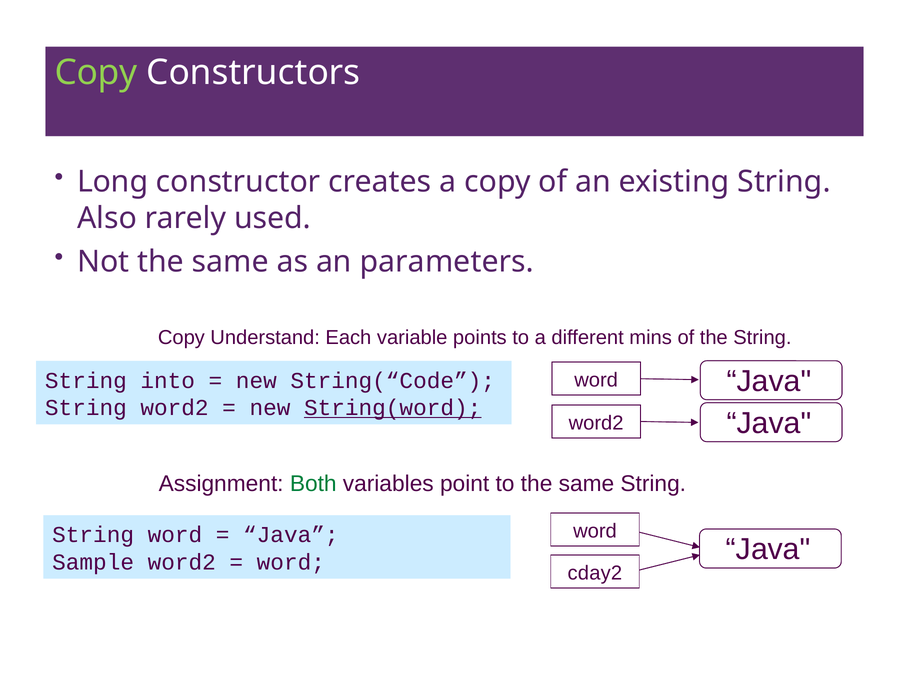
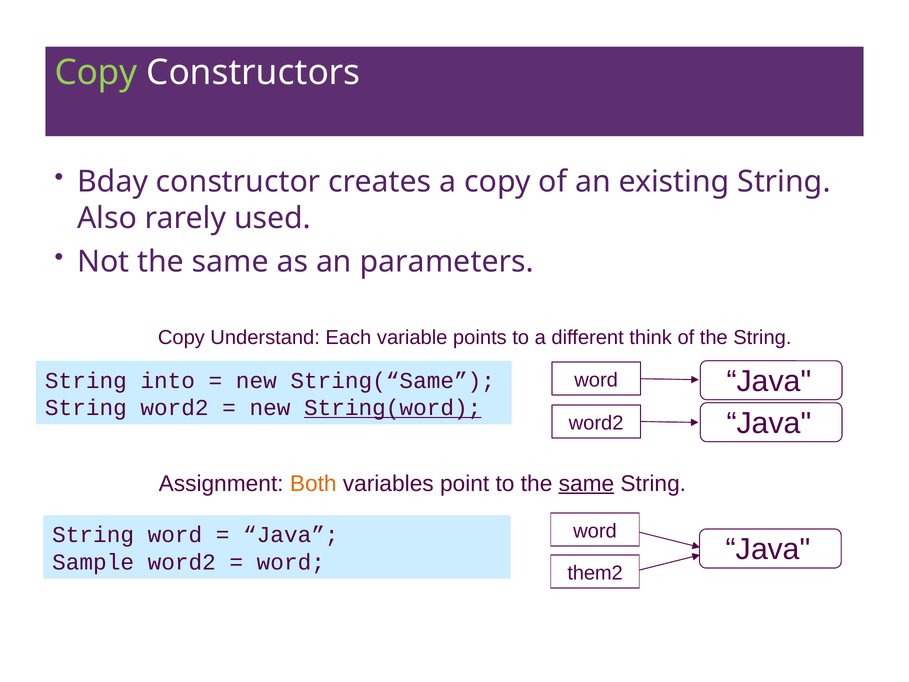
Long: Long -> Bday (113, 182)
mins: mins -> think (651, 337)
String(“Code: String(“Code -> String(“Same (393, 380)
Both colour: green -> orange (313, 483)
same underline: none -> present (586, 483)
cday2: cday2 -> them2 (595, 573)
